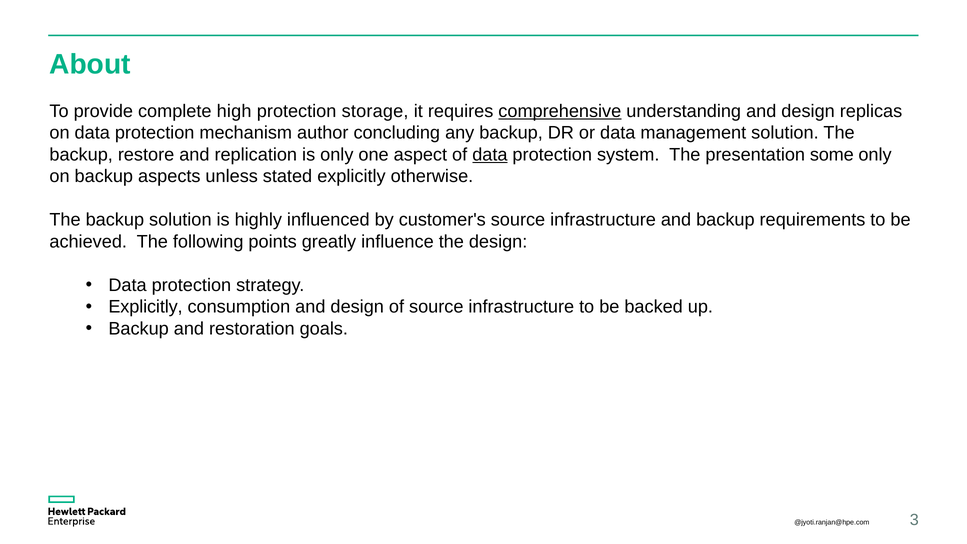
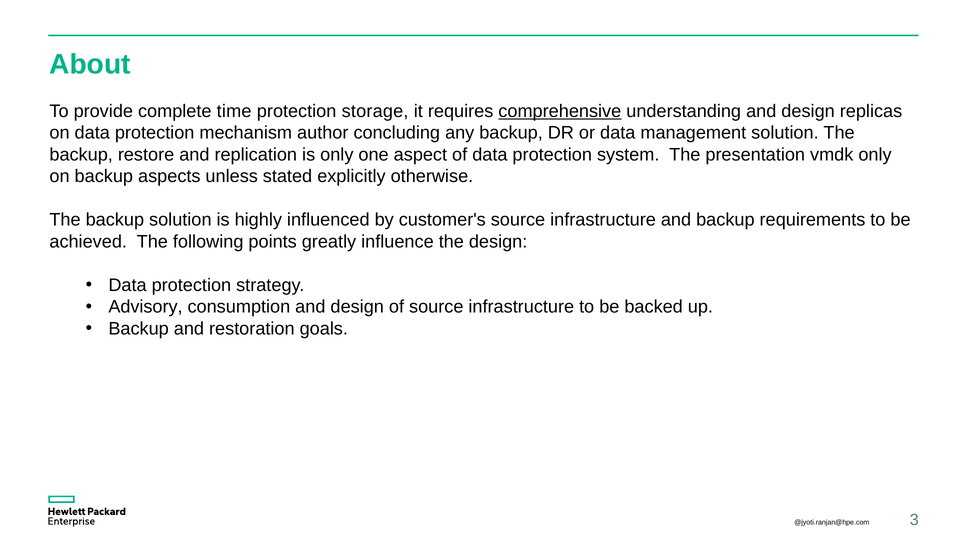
high: high -> time (234, 111)
data underline: present -> none (490, 155)
some: some -> vmdk (832, 155)
Explicitly: Explicitly -> Advisory (145, 307)
